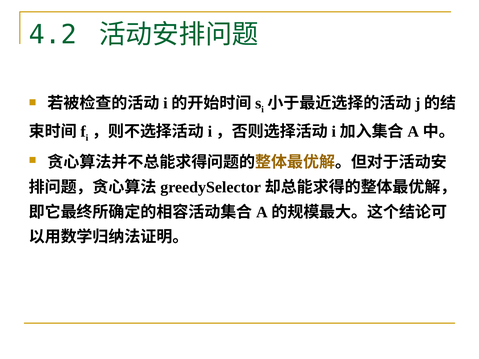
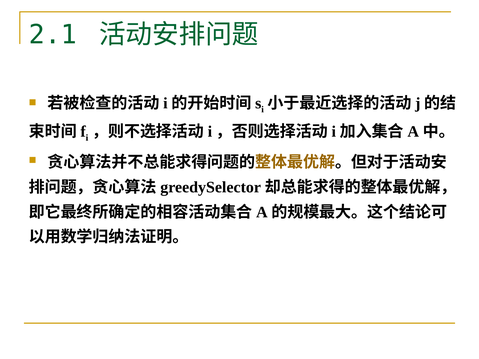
4.2: 4.2 -> 2.1 (53, 35)
